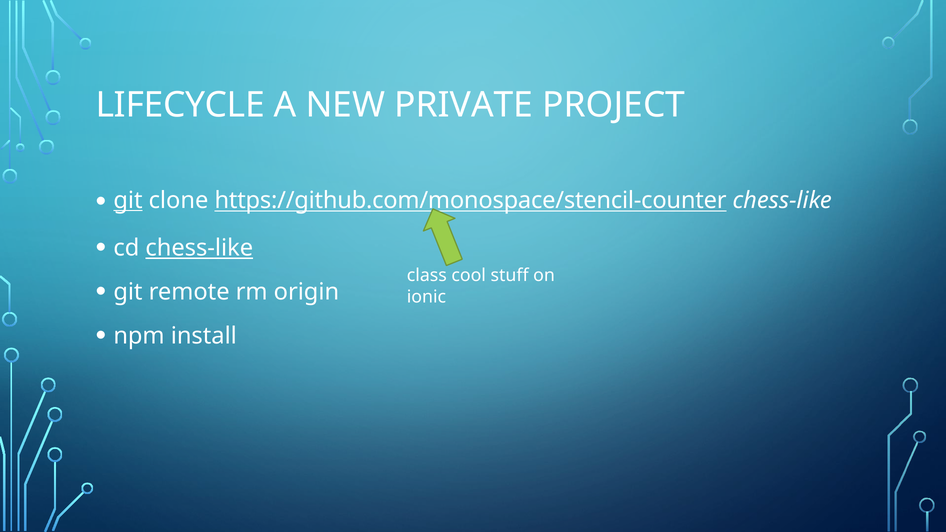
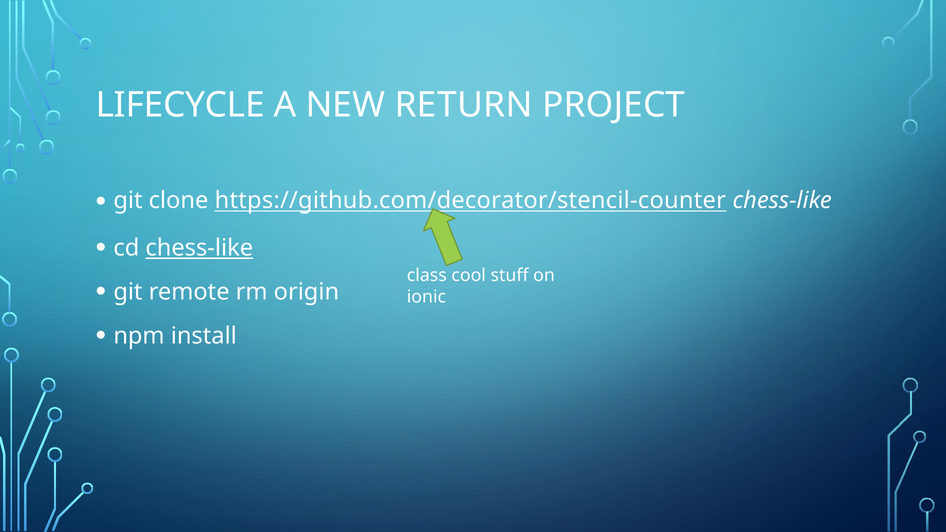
PRIVATE: PRIVATE -> RETURN (464, 105)
git underline: present -> none (128, 200)
https://github.com/monospace/stencil-counter: https://github.com/monospace/stencil-counter -> https://github.com/decorator/stencil-counter (470, 200)
